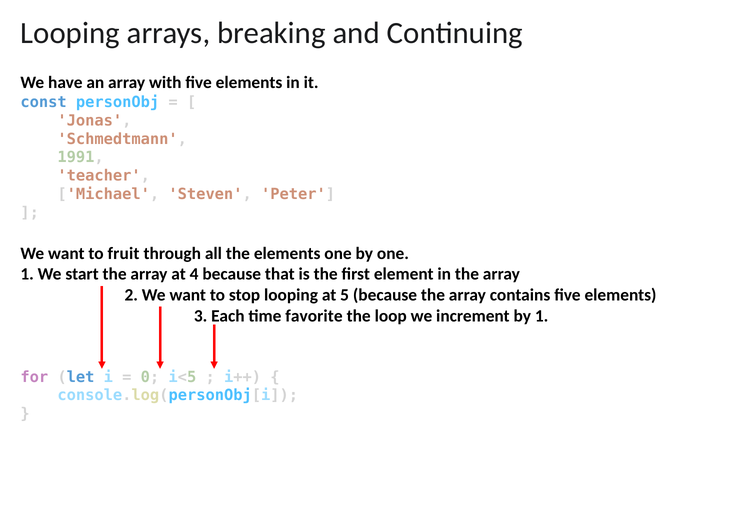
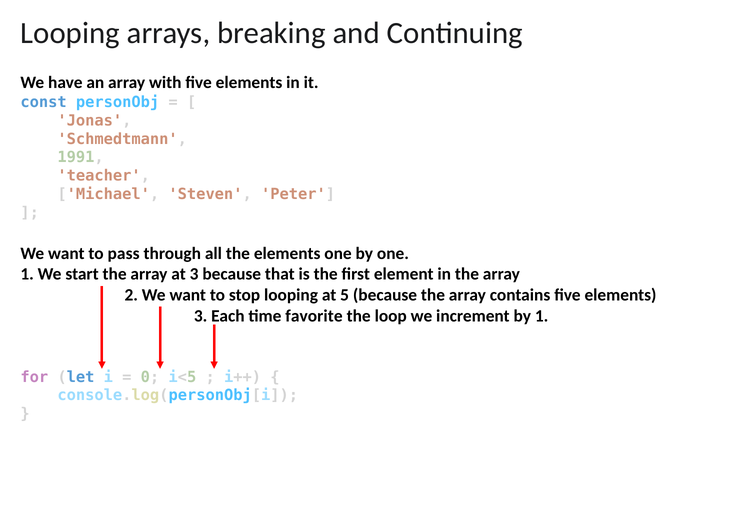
fruit: fruit -> pass (124, 254)
at 4: 4 -> 3 (194, 275)
